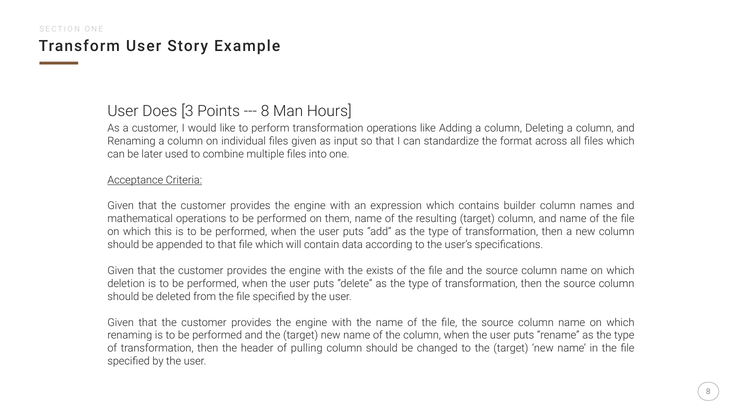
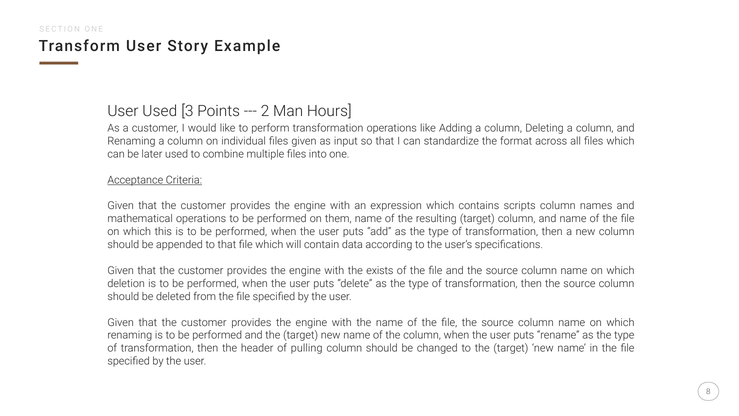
User Does: Does -> Used (160, 111)
8: 8 -> 2 (265, 111)
builder: builder -> scripts (520, 206)
